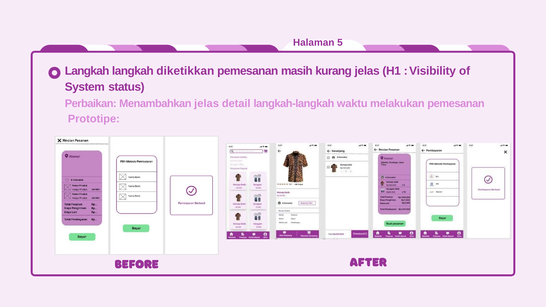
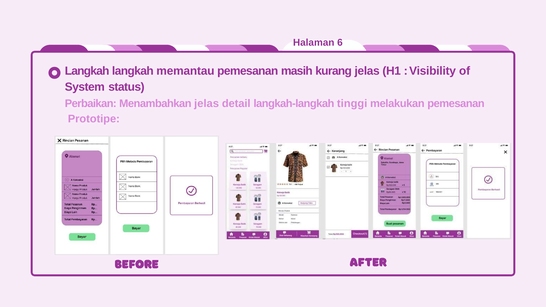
5: 5 -> 6 (340, 42)
diketikkan: diketikkan -> memantau (185, 71)
waktu: waktu -> tinggi (352, 103)
